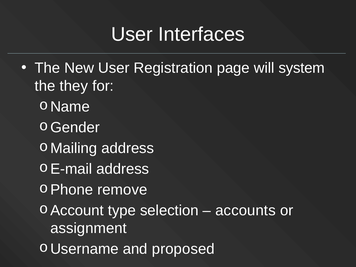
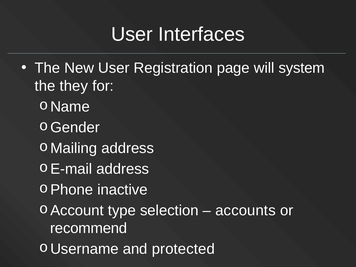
remove: remove -> inactive (122, 190)
assignment: assignment -> recommend (89, 228)
proposed: proposed -> protected (183, 249)
